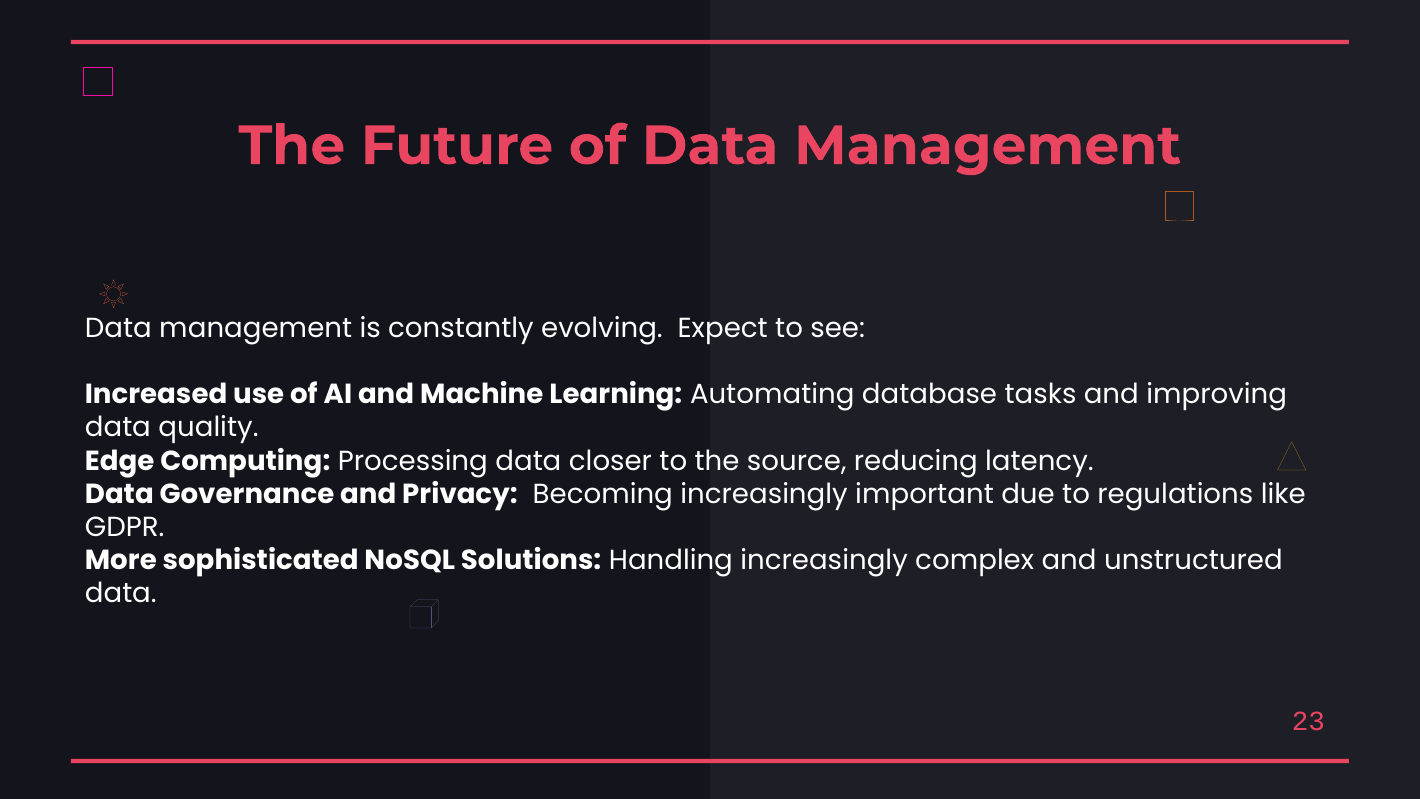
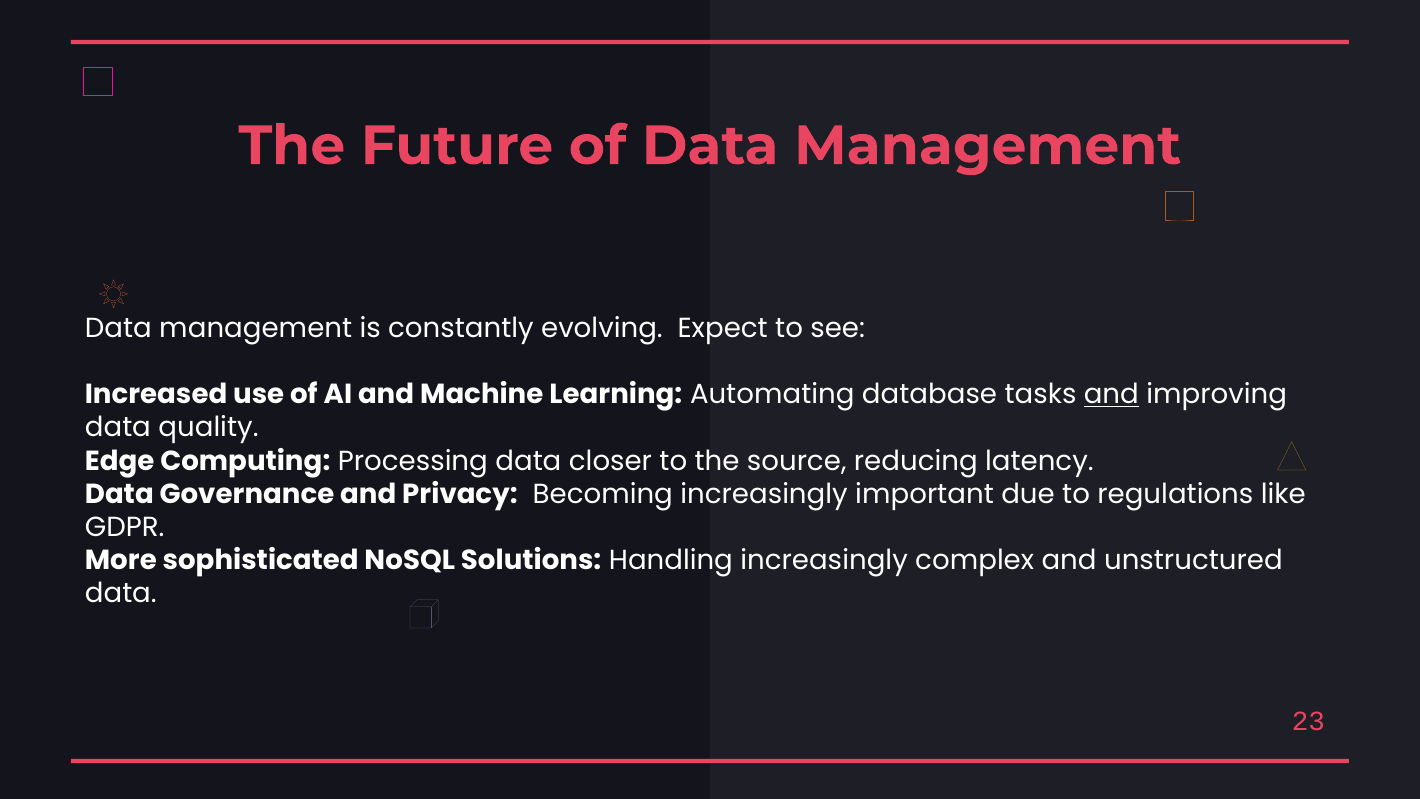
and underline: none -> present (1111, 394)
